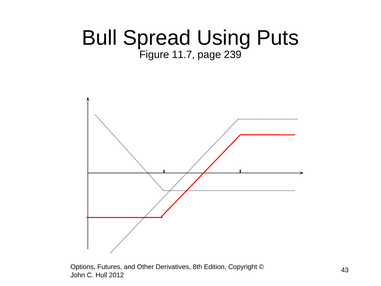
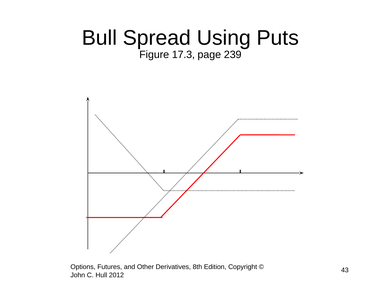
11.7: 11.7 -> 17.3 (183, 55)
